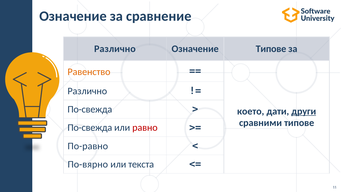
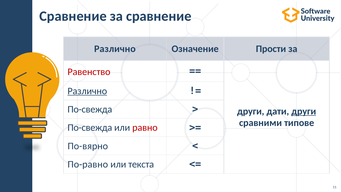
Означение: Означение -> Сравнение (73, 16)
Означение Типове: Типове -> Прости (271, 49)
Равенство colour: orange -> red (89, 72)
Различно underline: none -> present (87, 91)
което: което -> други (251, 111)
По-равно: По-равно -> По-вярно (88, 146)
По-вярно: По-вярно -> По-равно (88, 164)
